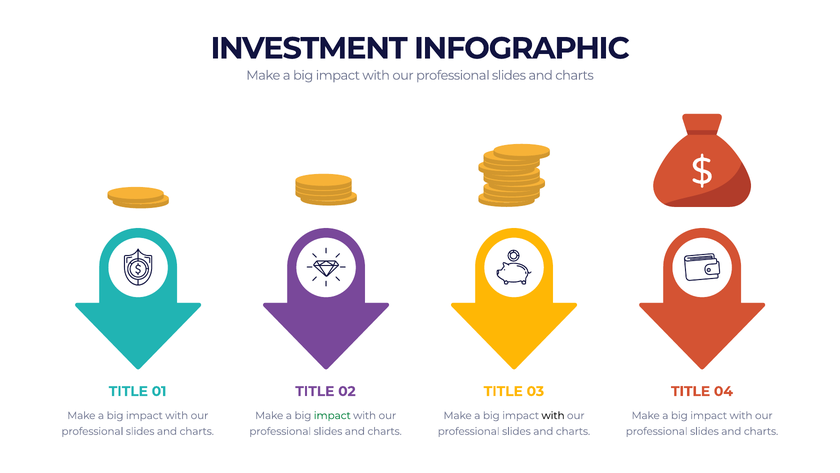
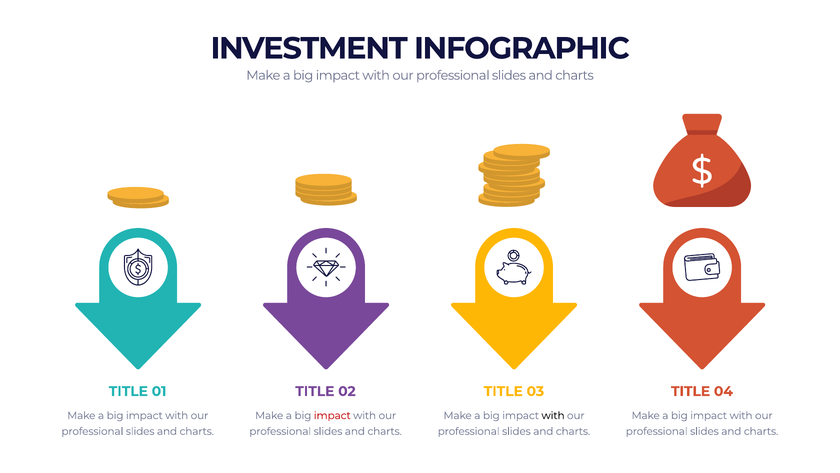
impact colour: green -> red (332, 415)
